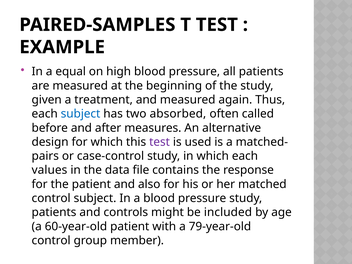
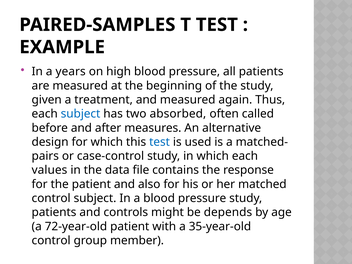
equal: equal -> years (71, 72)
test colour: purple -> blue (160, 142)
included: included -> depends (228, 212)
60-year-old: 60-year-old -> 72-year-old (76, 226)
79-year-old: 79-year-old -> 35-year-old (220, 226)
